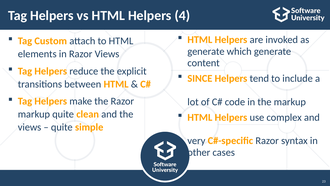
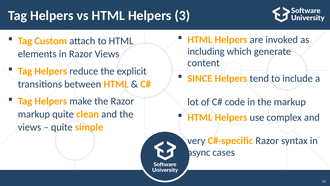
4: 4 -> 3 (182, 16)
generate: generate -> including (206, 51)
other: other -> async (199, 152)
